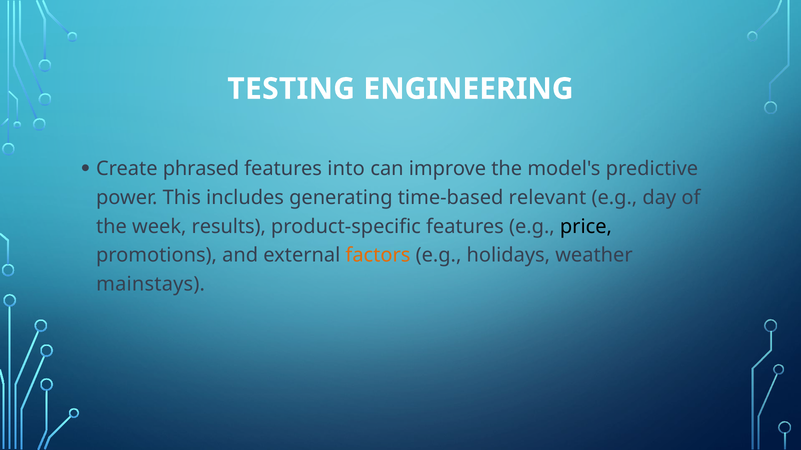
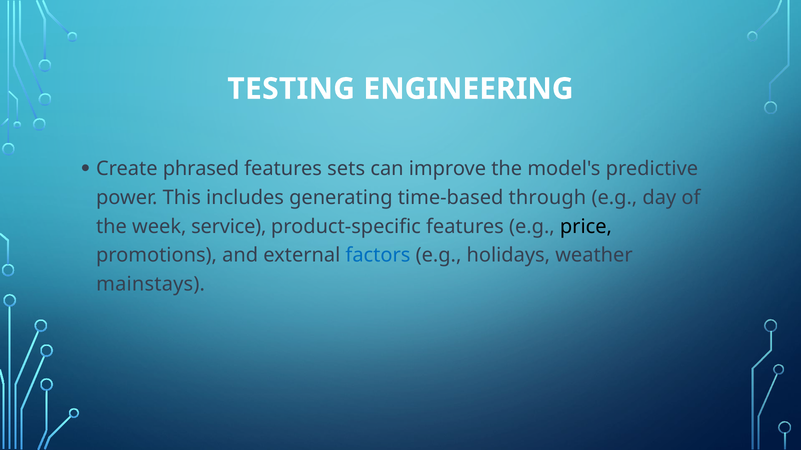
into: into -> sets (346, 169)
relevant: relevant -> through (547, 198)
results: results -> service (229, 227)
factors colour: orange -> blue (378, 256)
